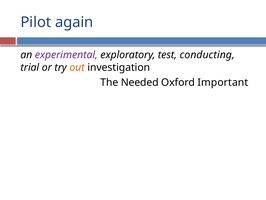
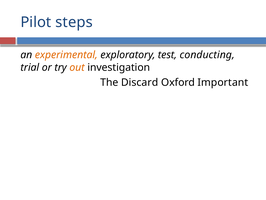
again: again -> steps (74, 22)
experimental colour: purple -> orange (66, 55)
Needed: Needed -> Discard (140, 82)
